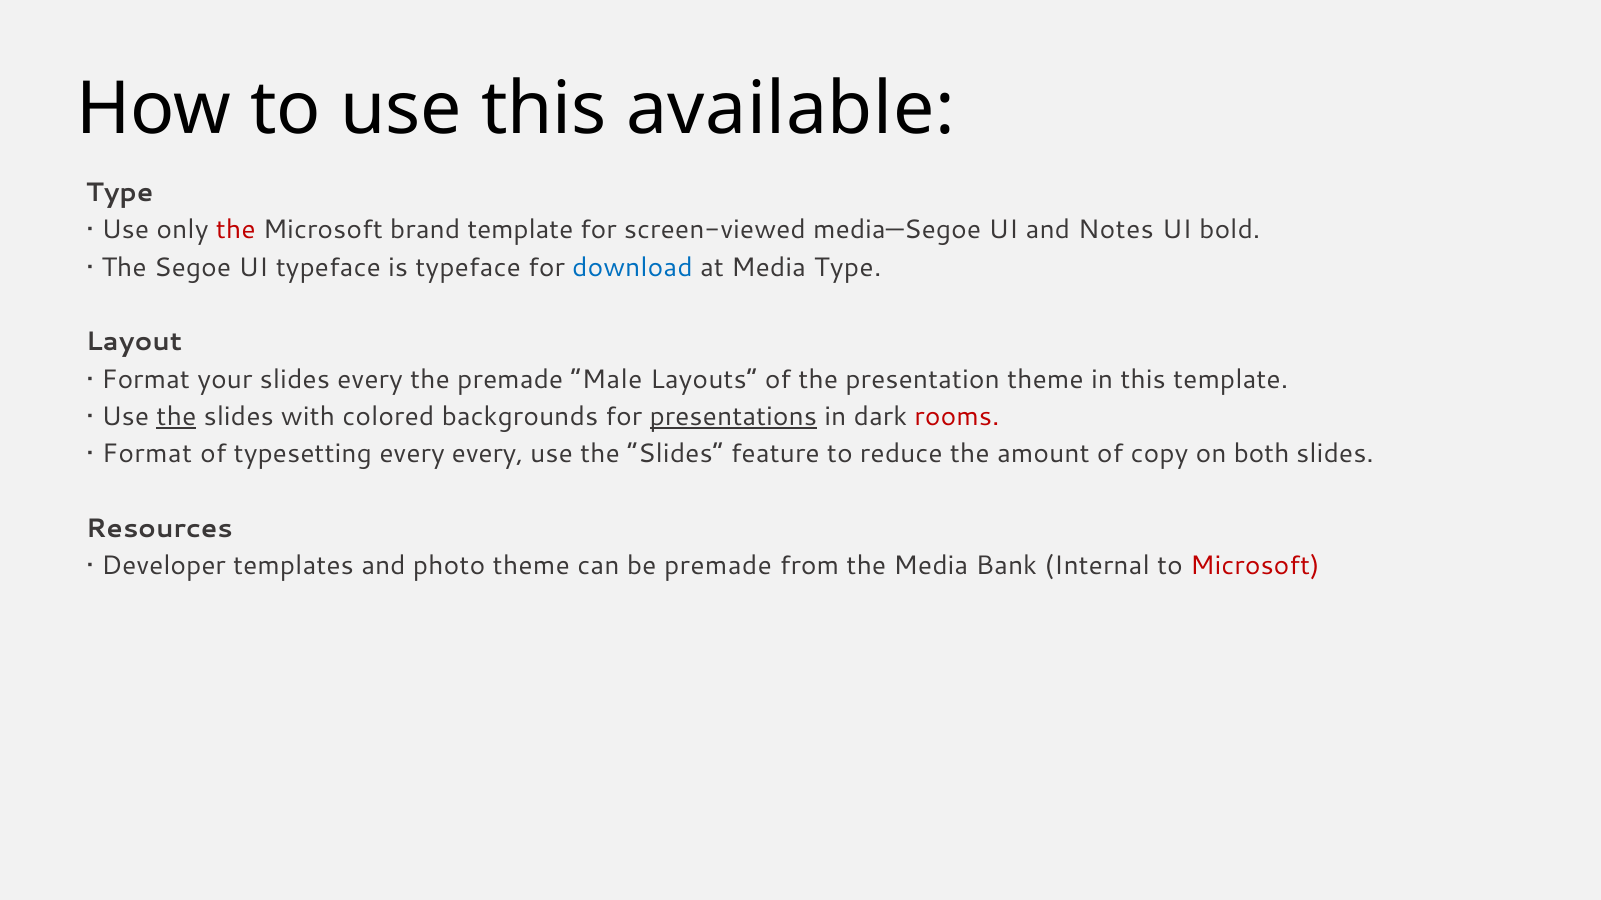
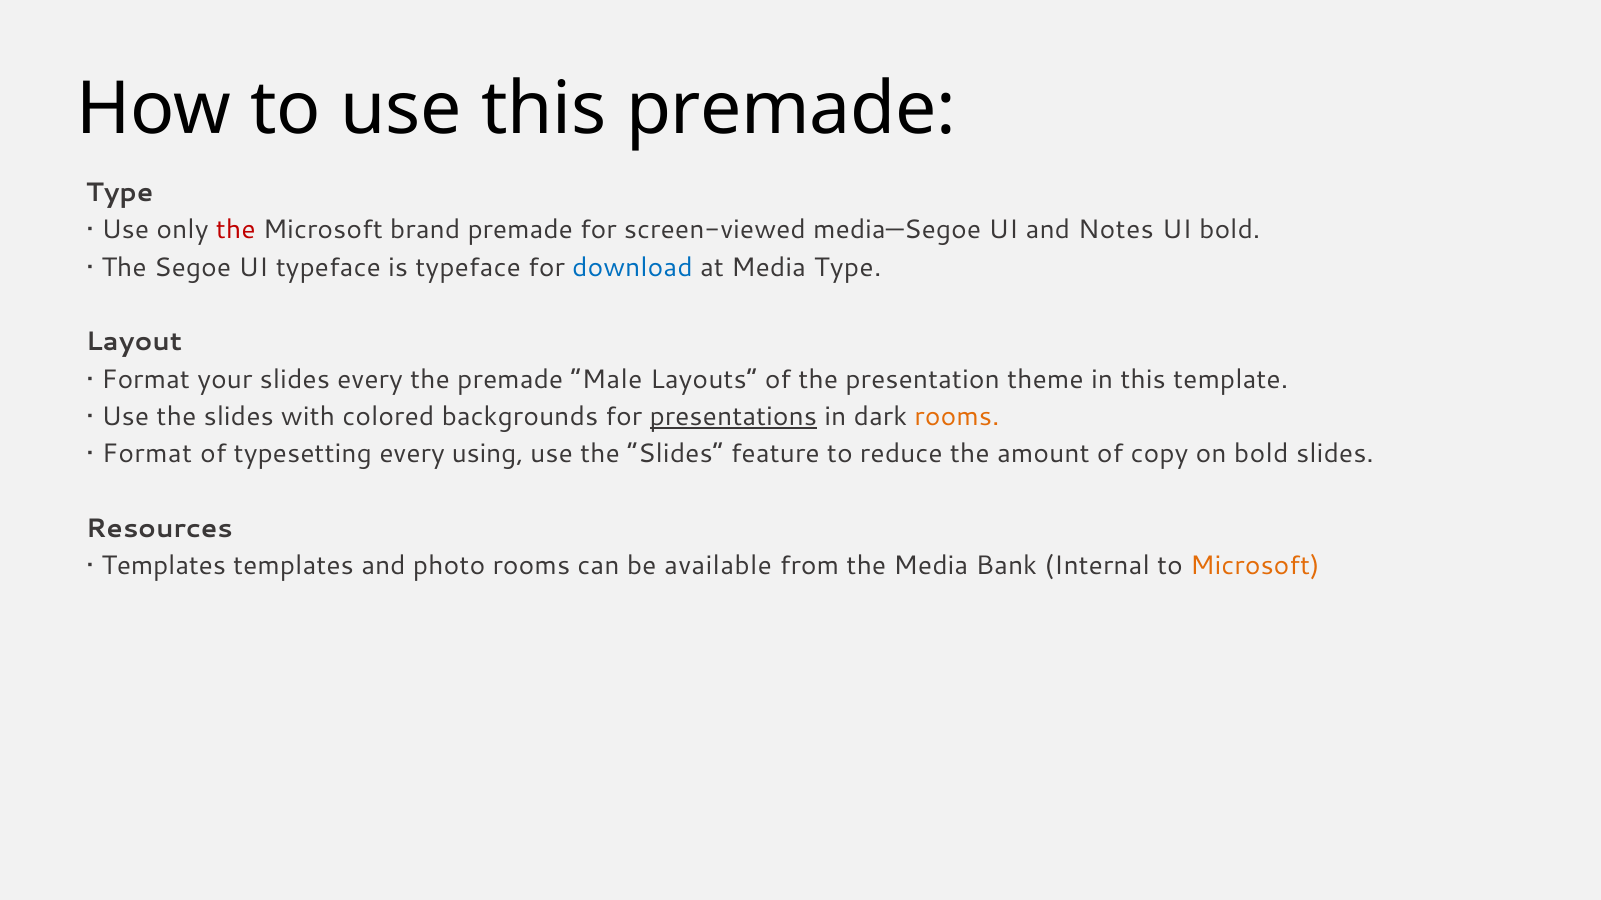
this available: available -> premade (791, 110)
brand template: template -> premade (520, 230)
the underline: present -> none (176, 417)
rooms colour: red -> orange (957, 417)
every every: every -> using (488, 454)
on both: both -> bold (1261, 454)
Developer: Developer -> Templates (164, 566)
photo theme: theme -> rooms (531, 566)
be premade: premade -> available (718, 566)
Microsoft colour: red -> orange (1255, 566)
